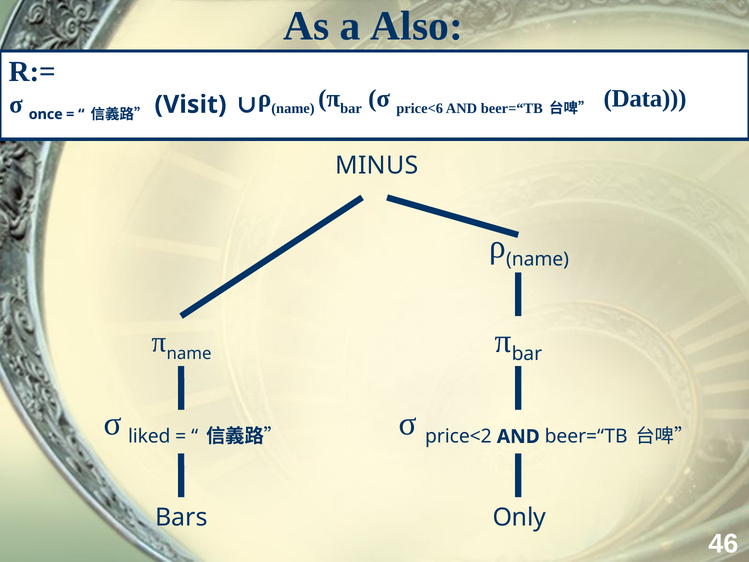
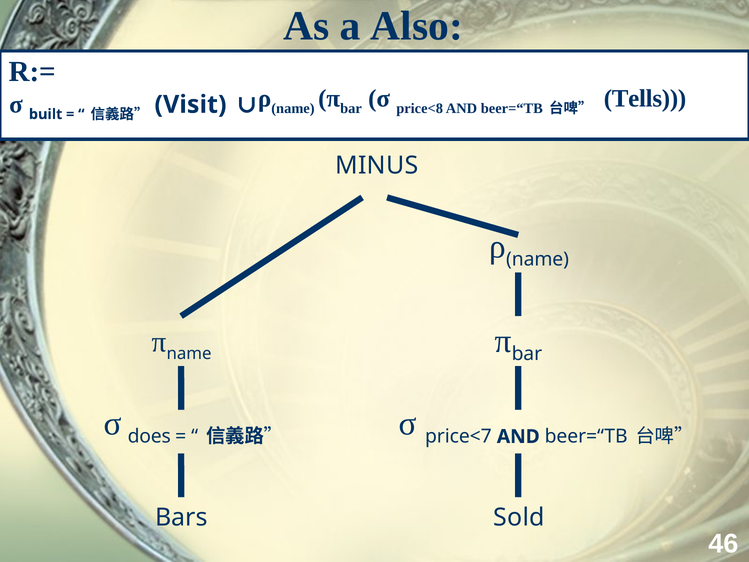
price<6: price<6 -> price<8 (420, 108)
Data: Data -> Tells (645, 99)
once: once -> built (46, 114)
liked: liked -> does (149, 436)
price<2: price<2 -> price<7 (458, 436)
Only: Only -> Sold (519, 517)
